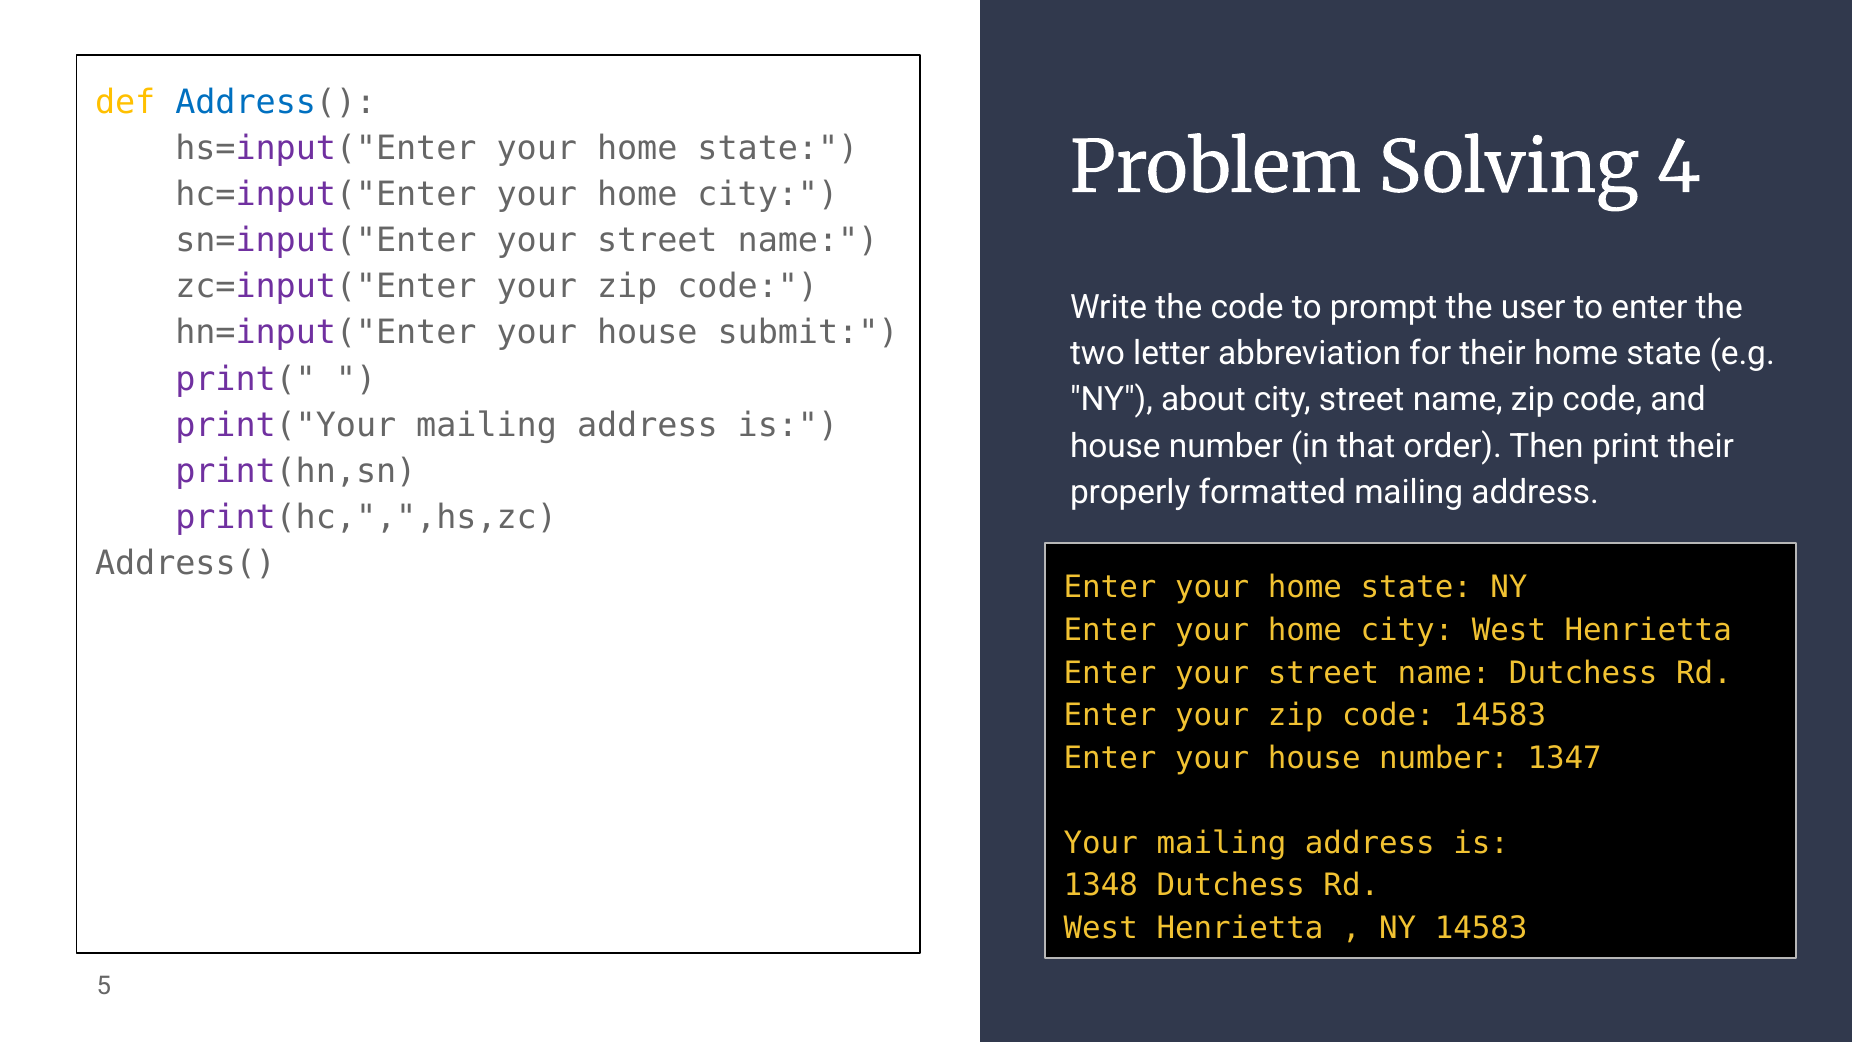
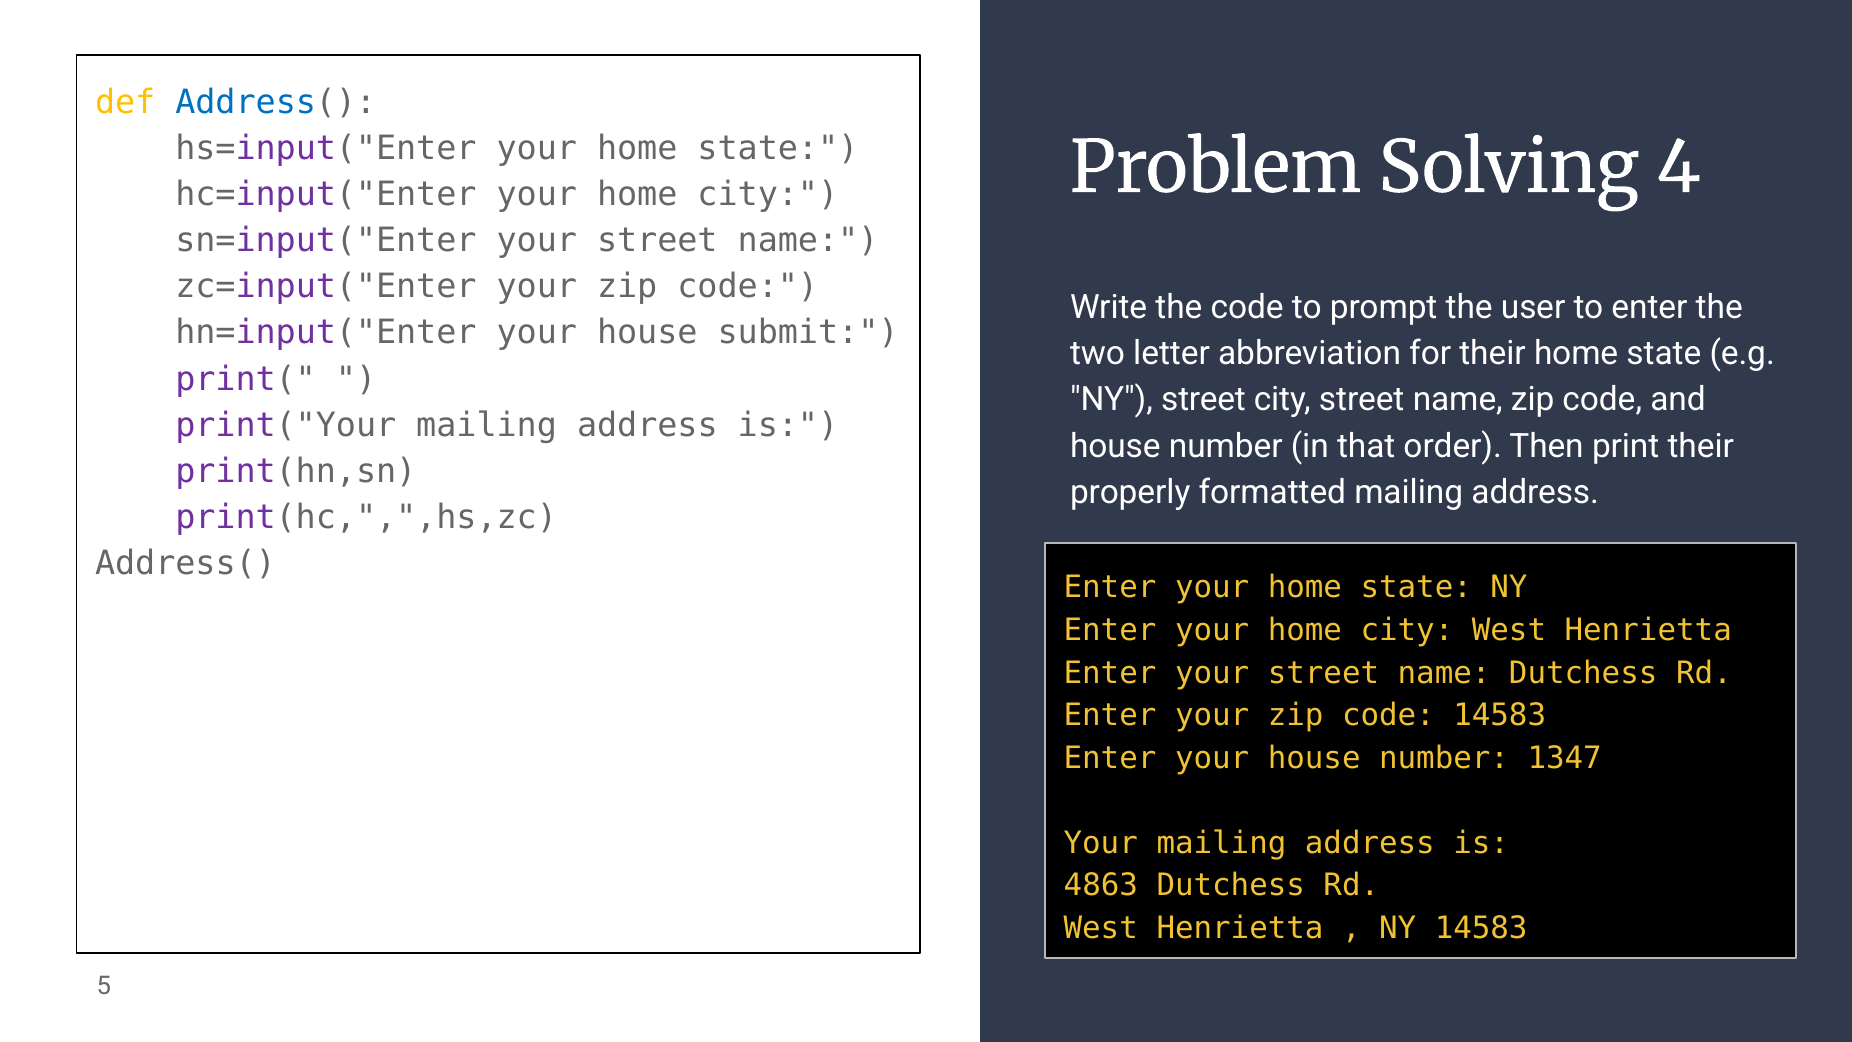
NY about: about -> street (1204, 400)
1348: 1348 -> 4863 (1101, 886)
